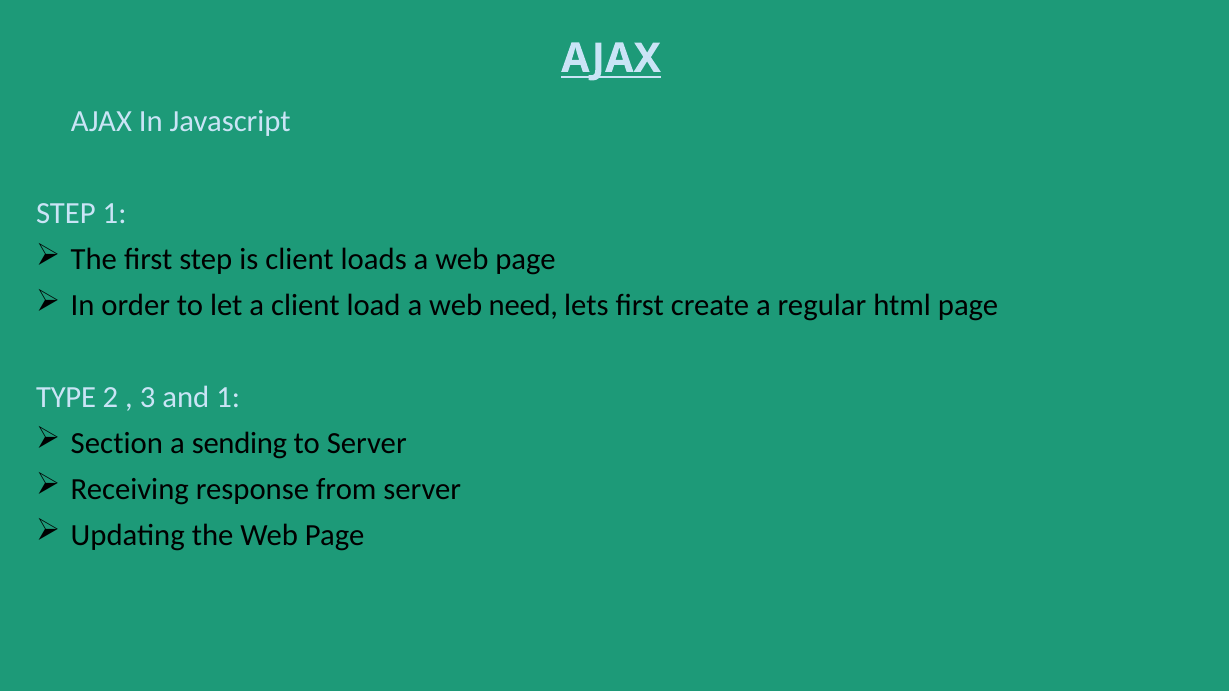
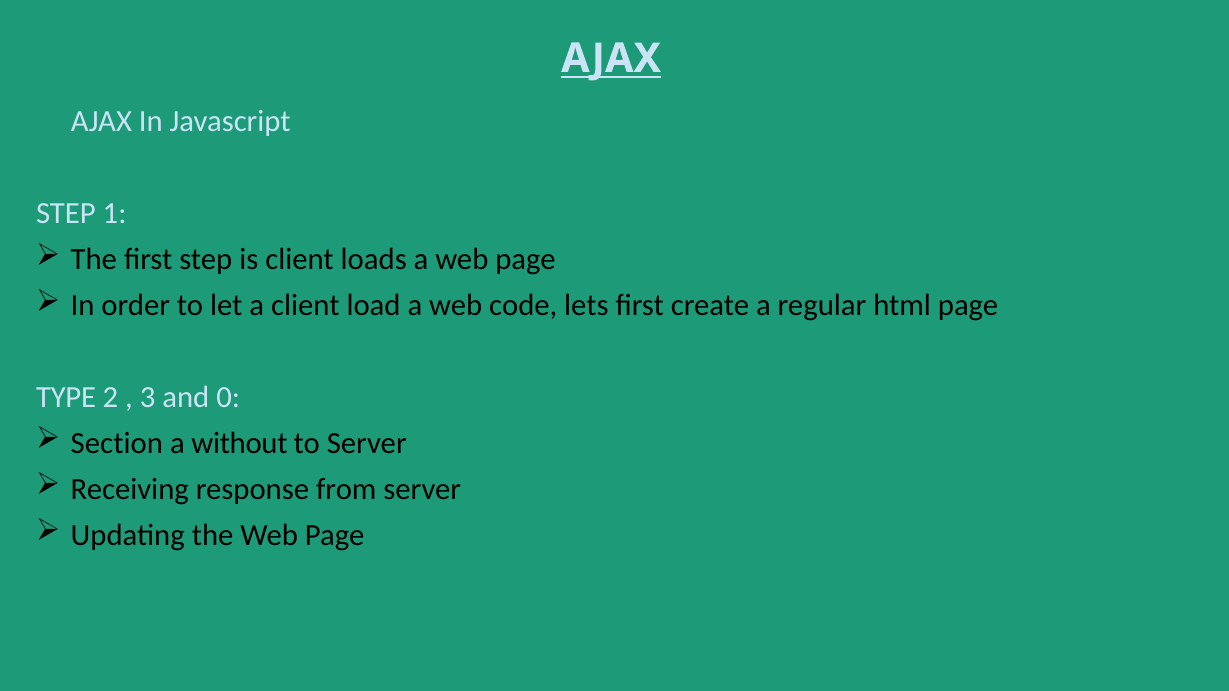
need: need -> code (523, 306)
and 1: 1 -> 0 (228, 398)
sending: sending -> without (239, 444)
